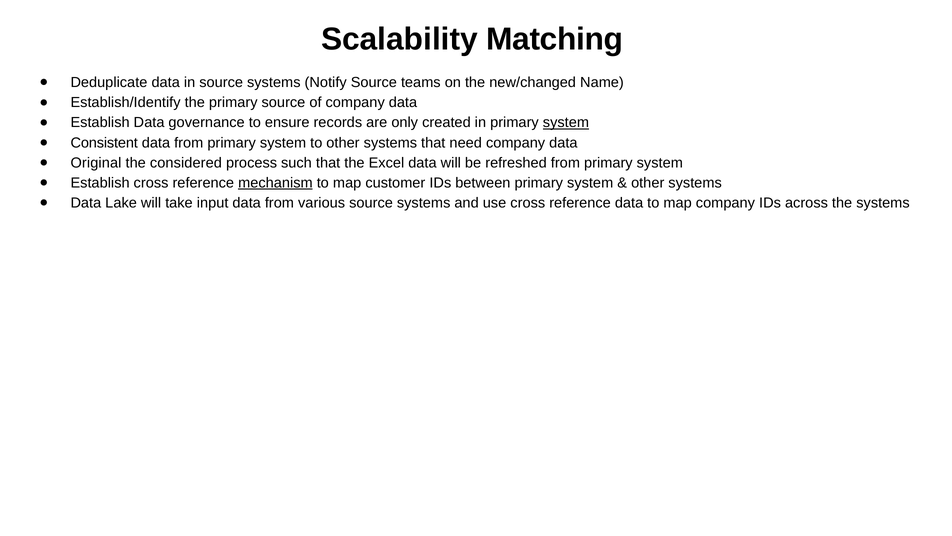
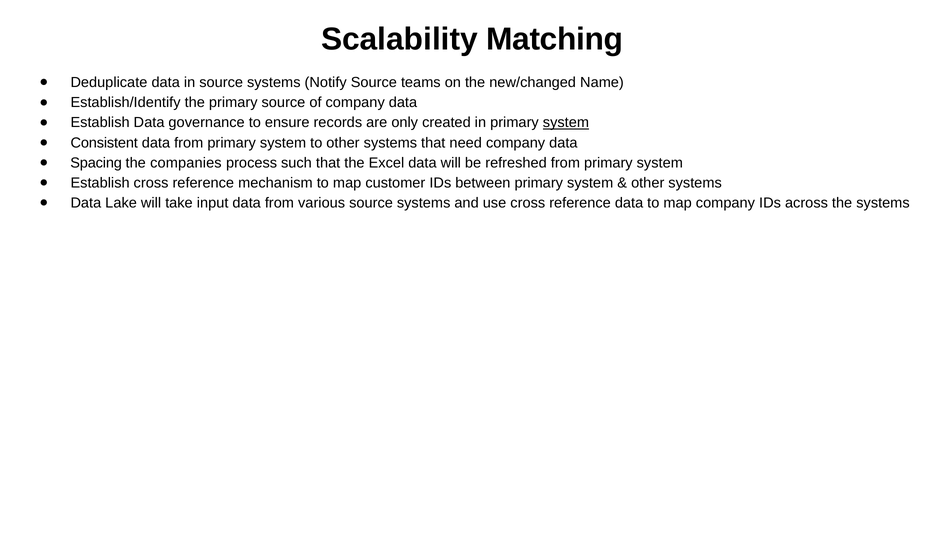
Original: Original -> Spacing (96, 163)
considered: considered -> companies (186, 163)
mechanism underline: present -> none (275, 183)
